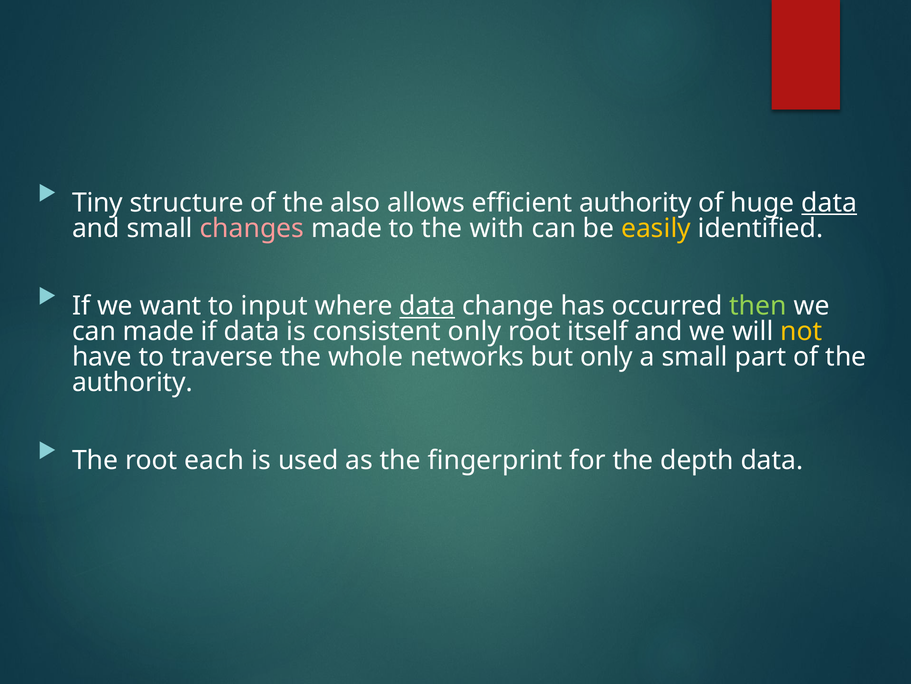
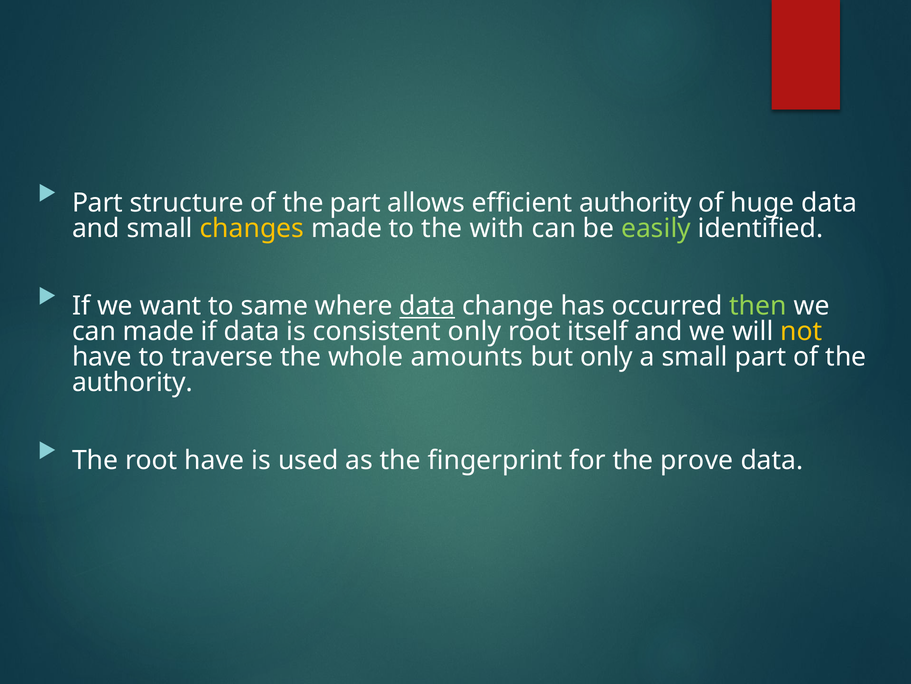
Tiny: Tiny -> Part (98, 203)
the also: also -> part (355, 203)
data underline: present -> none (829, 203)
changes colour: pink -> yellow (252, 228)
easily colour: yellow -> light green (656, 228)
input: input -> same (274, 306)
networks: networks -> amounts (467, 357)
root each: each -> have (214, 460)
depth: depth -> prove (697, 460)
